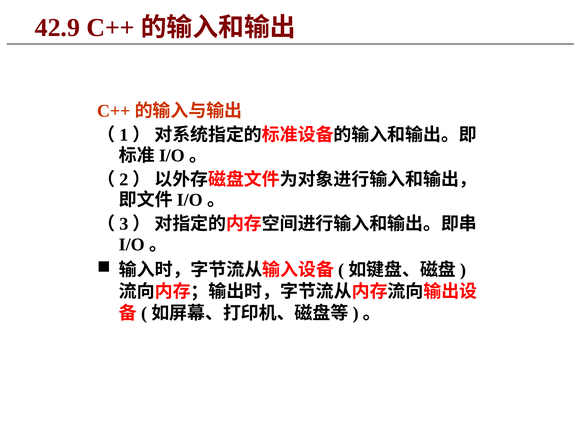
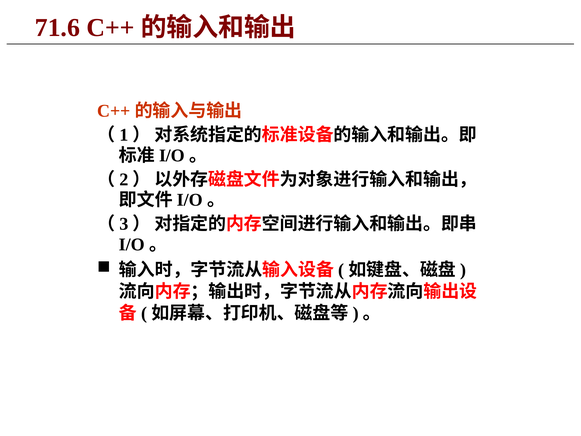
42.9: 42.9 -> 71.6 (57, 28)
